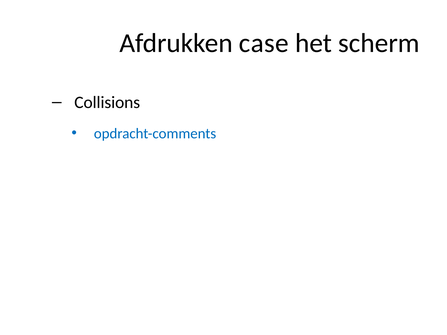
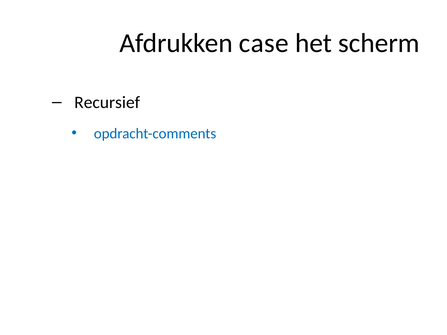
Collisions: Collisions -> Recursief (107, 102)
